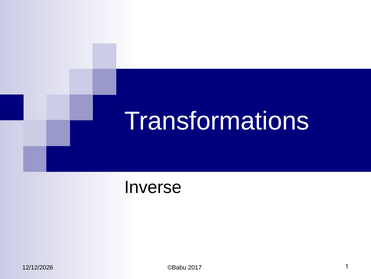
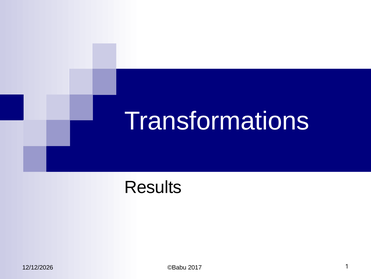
Inverse: Inverse -> Results (153, 187)
